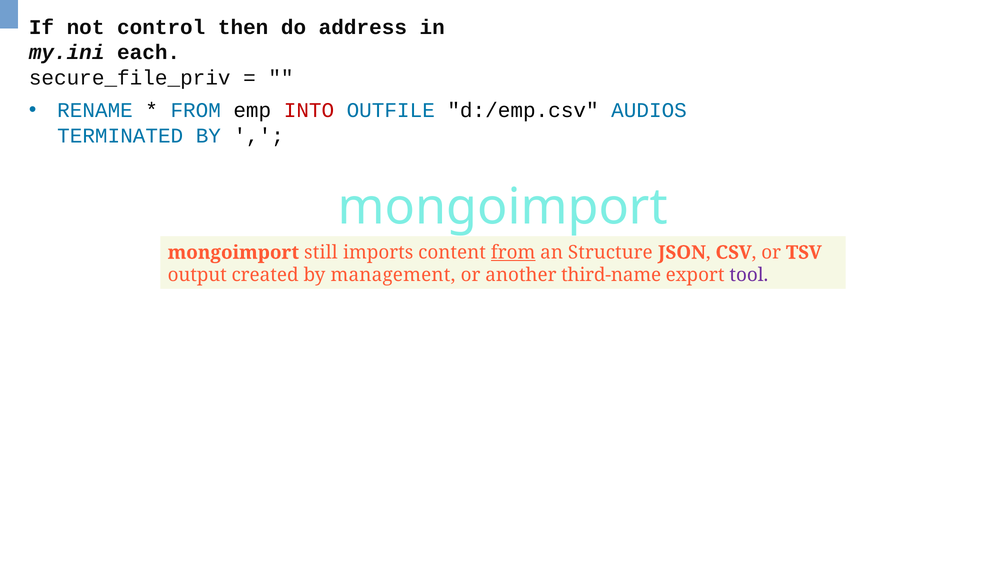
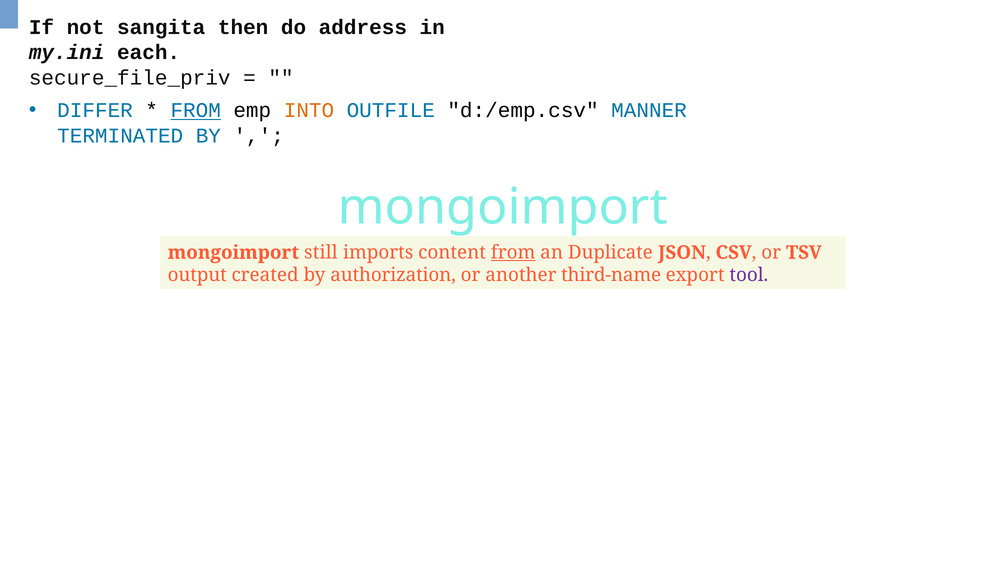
control: control -> sangita (161, 27)
RENAME: RENAME -> DIFFER (95, 110)
FROM underline: none -> present (196, 110)
INTO colour: red -> orange (309, 110)
AUDIOS: AUDIOS -> MANNER (649, 110)
Structure: Structure -> Duplicate (610, 252)
management: management -> authorization (393, 275)
